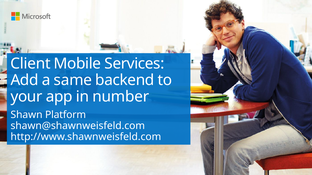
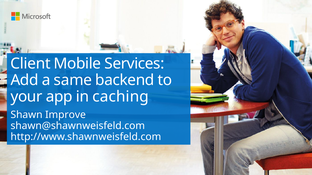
number: number -> caching (121, 97)
Platform: Platform -> Improve (65, 115)
